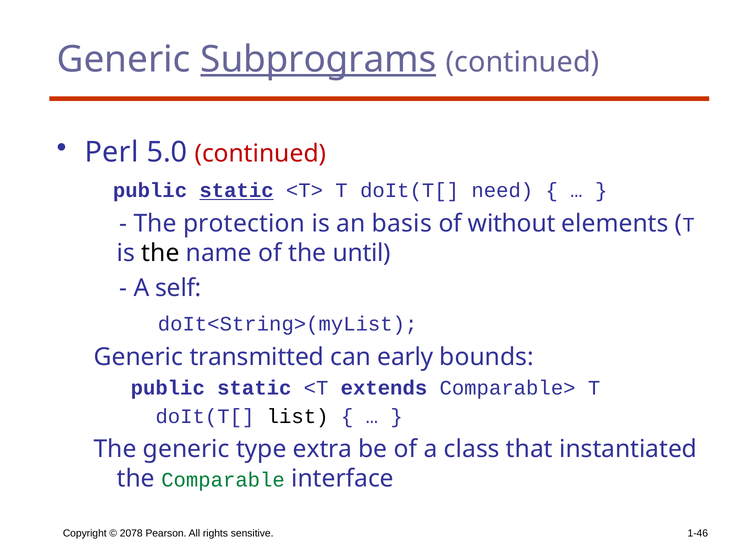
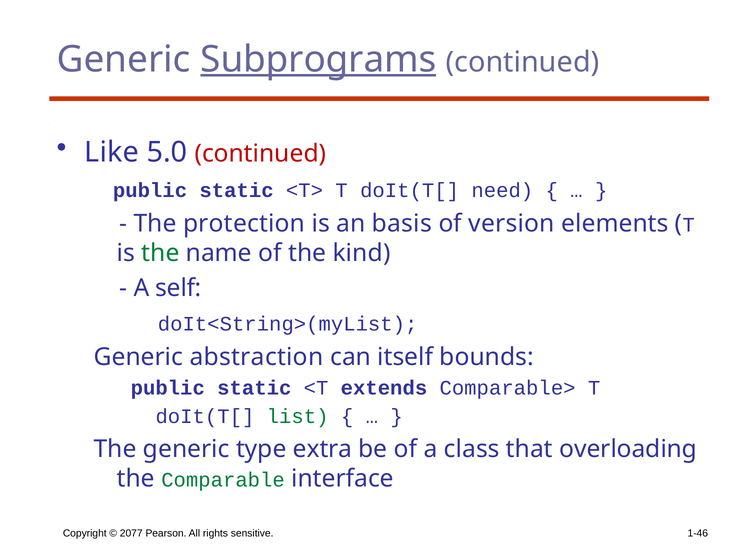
Perl: Perl -> Like (112, 152)
static underline: present -> none (237, 191)
without: without -> version (511, 224)
the colour: black -> green (160, 253)
until: until -> kind (362, 253)
transmitted: transmitted -> abstraction (257, 357)
early: early -> itself (405, 357)
list colour: black -> green (298, 417)
instantiated: instantiated -> overloading (628, 449)
2078: 2078 -> 2077 (131, 533)
